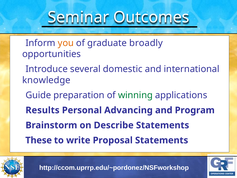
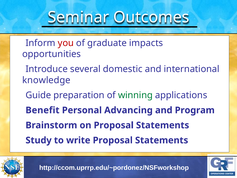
you colour: orange -> red (66, 43)
broadly: broadly -> impacts (146, 43)
Results: Results -> Benefit (42, 110)
on Describe: Describe -> Proposal (114, 125)
These: These -> Study (39, 140)
